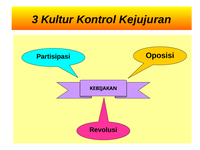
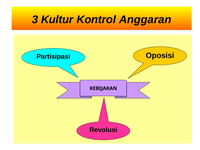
Kejujuran: Kejujuran -> Anggaran (145, 20)
